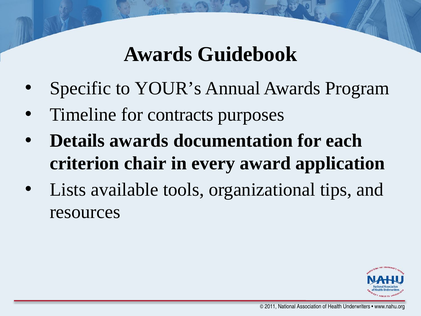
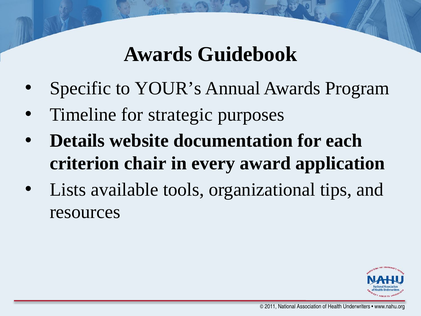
contracts: contracts -> strategic (180, 114)
Details awards: awards -> website (139, 141)
